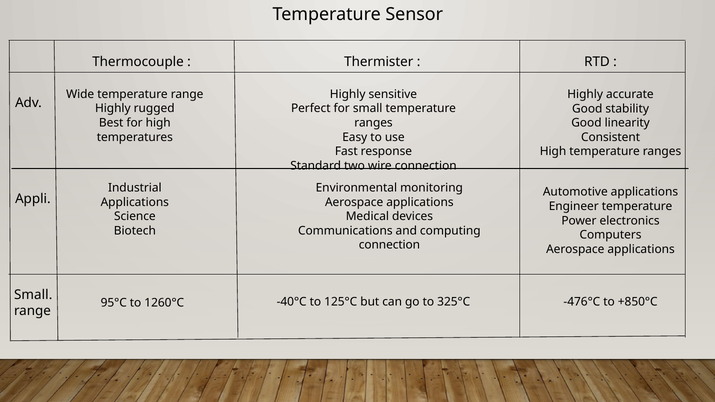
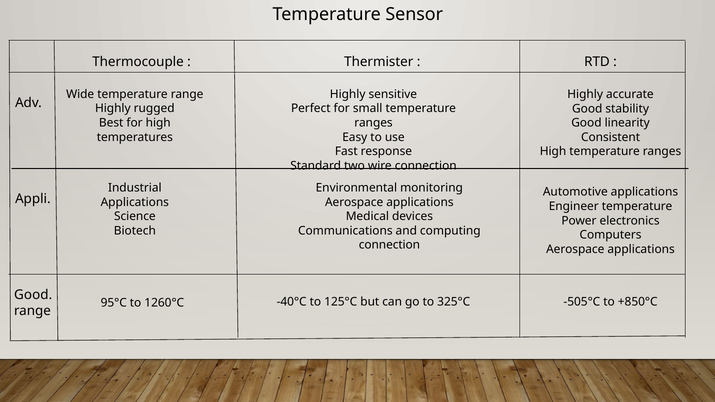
Small: Small -> Good (33, 295)
-476°C: -476°C -> -505°C (582, 302)
